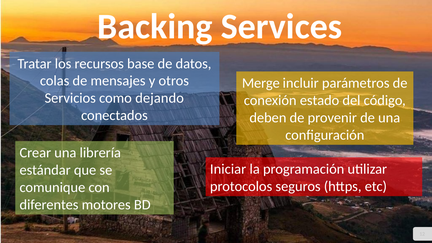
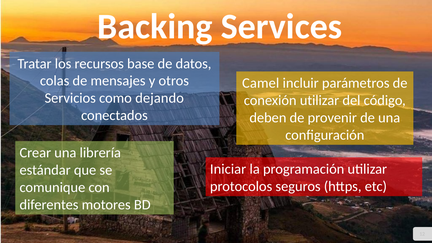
Merge: Merge -> Camel (261, 83)
conexión estado: estado -> utilizar (320, 100)
